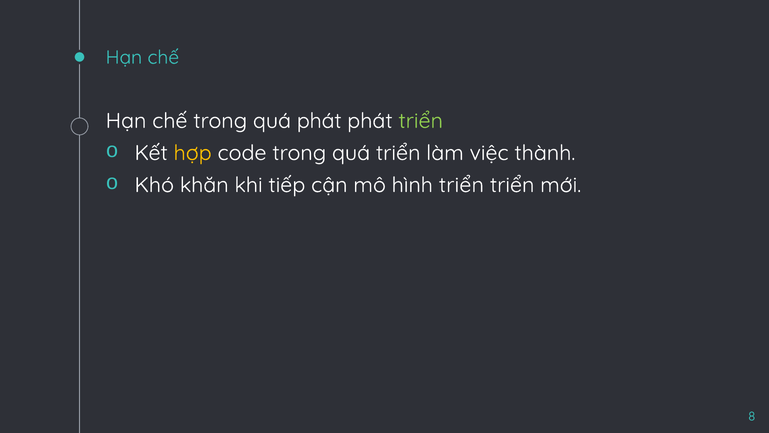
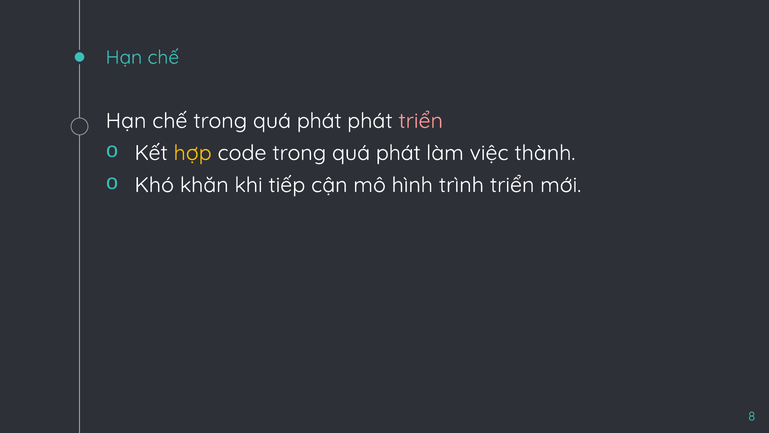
triển colour: light green -> pink (421, 121)
code trong quá triển: triển -> phát (398, 153)
hình triển: triển -> trình (461, 185)
